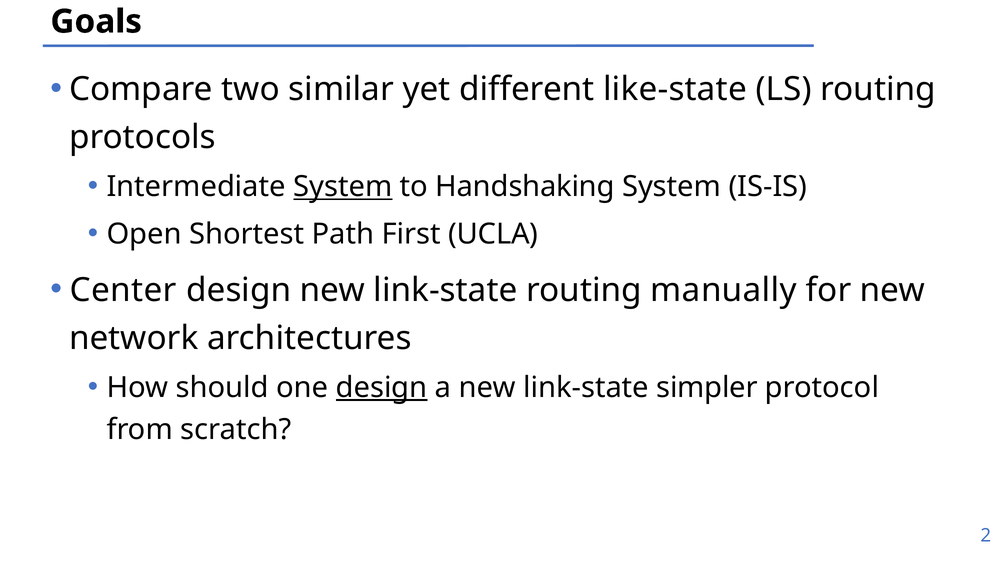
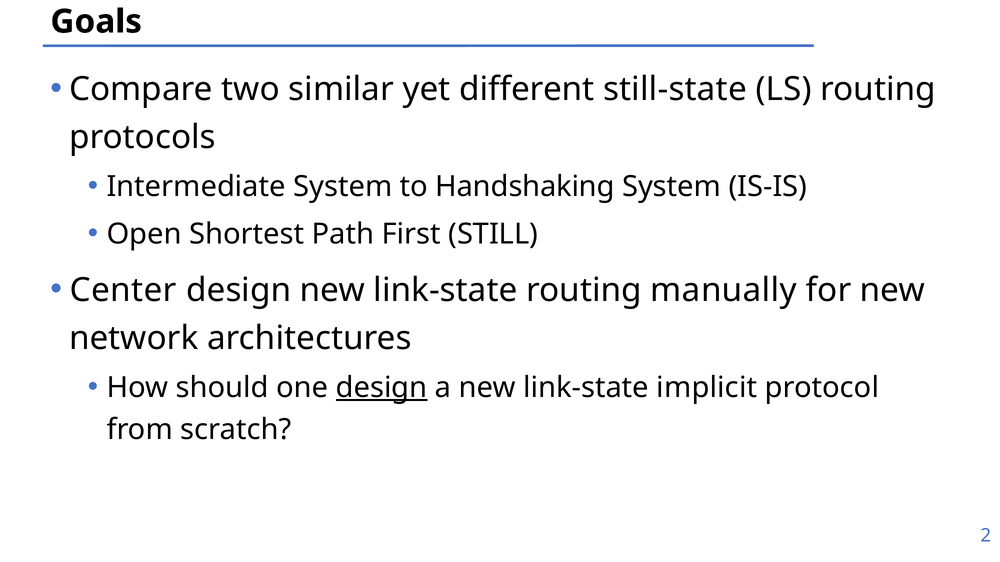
like-state: like-state -> still-state (675, 90)
System underline: present -> none (343, 187)
UCLA: UCLA -> STILL (493, 234)
simpler: simpler -> implicit (707, 388)
